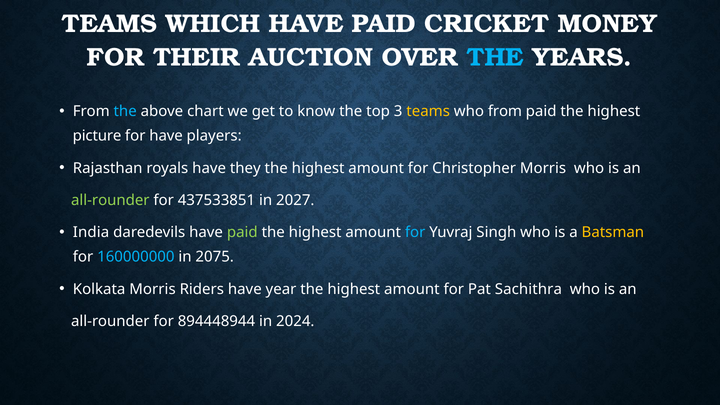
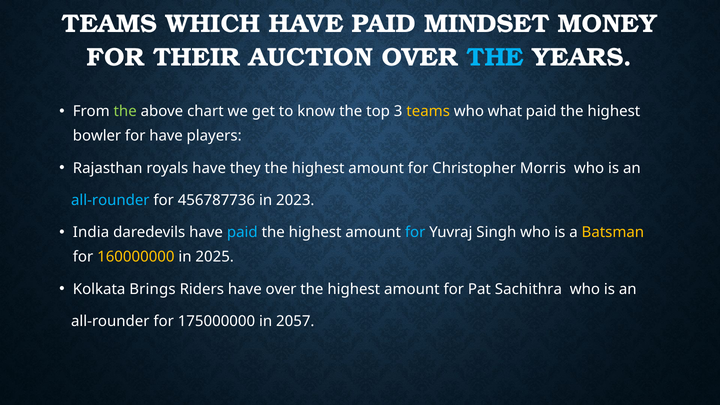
CRICKET: CRICKET -> MINDSET (487, 24)
the colour: light blue -> light green (125, 111)
who from: from -> what (505, 111)
picture: picture -> bowler (97, 136)
all-rounder colour: light green -> light blue (110, 200)
437533851: 437533851 -> 456787736 (216, 200)
2027: 2027 -> 2023 (295, 200)
paid colour: light green -> light blue (242, 232)
160000000 colour: light blue -> yellow (136, 257)
2075: 2075 -> 2025 (215, 257)
Kolkata Morris: Morris -> Brings (152, 289)
have year: year -> over (281, 289)
894448944: 894448944 -> 175000000 (216, 321)
2024: 2024 -> 2057 (295, 321)
